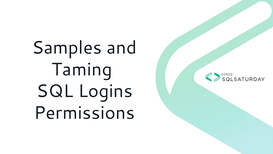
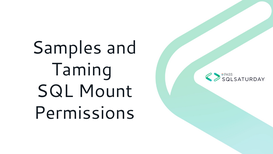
Logins: Logins -> Mount (105, 91)
